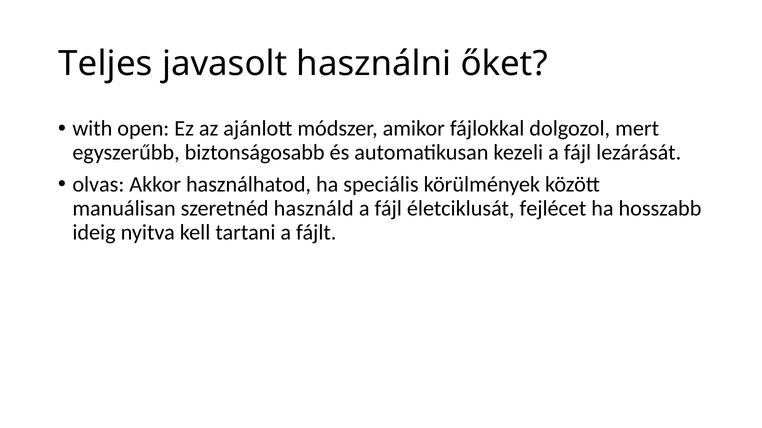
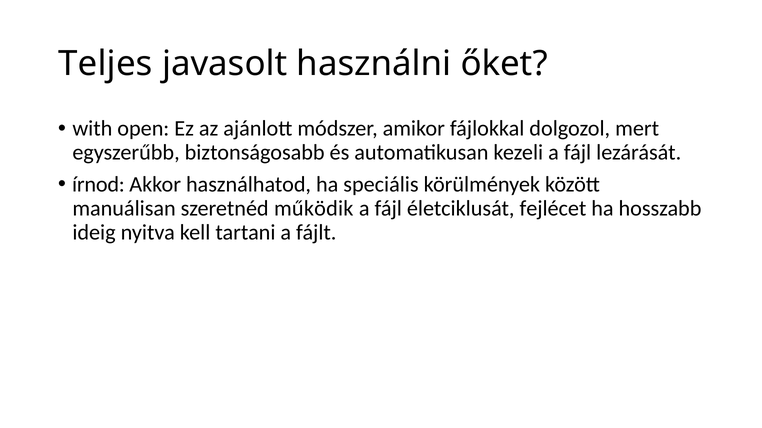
olvas: olvas -> írnod (98, 185)
használd: használd -> működik (314, 209)
